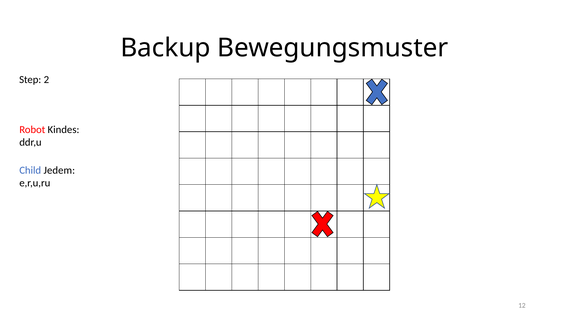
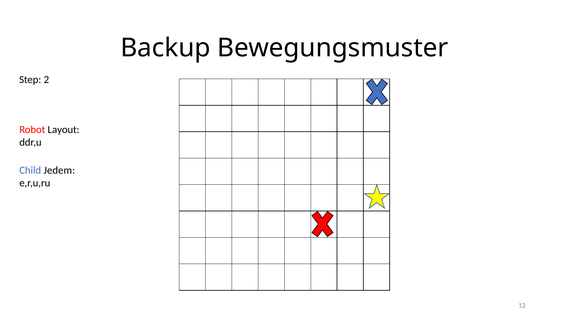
Kindes: Kindes -> Layout (64, 130)
